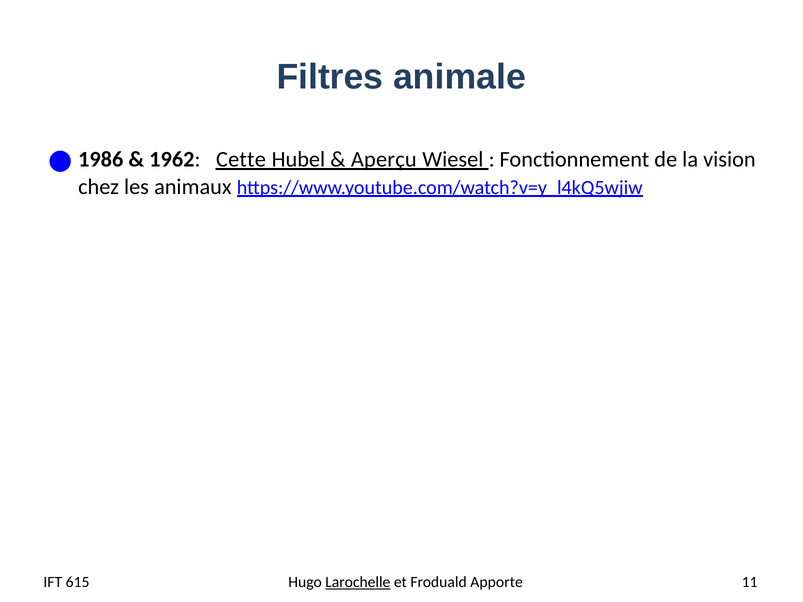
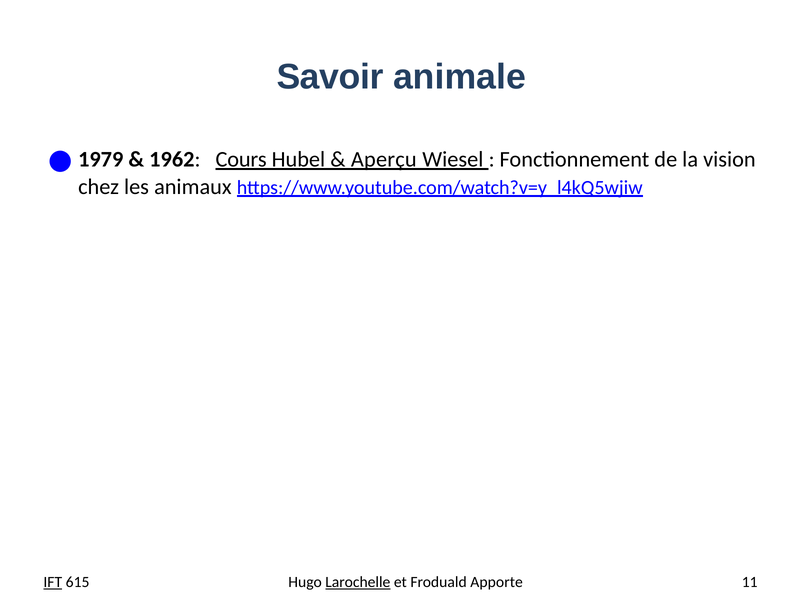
Filtres: Filtres -> Savoir (330, 77)
1986: 1986 -> 1979 (101, 159)
Cette: Cette -> Cours (241, 159)
IFT underline: none -> present (53, 583)
